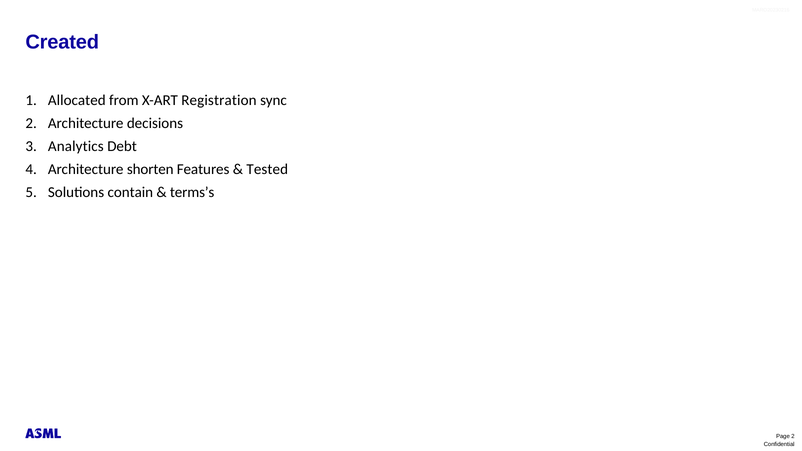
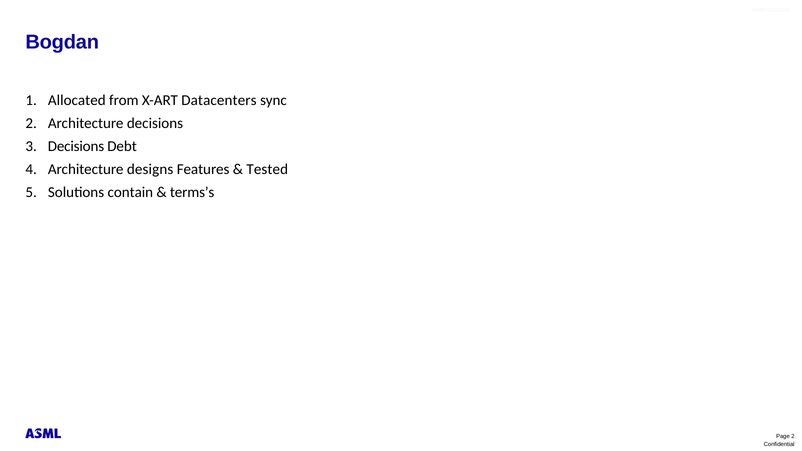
Created: Created -> Bogdan (62, 42)
Registration: Registration -> Datacenters (219, 100)
Analytics: Analytics -> Decisions (76, 146)
shorten: shorten -> designs (150, 169)
